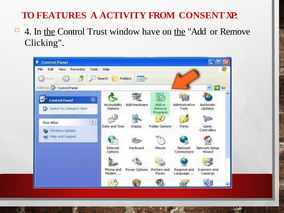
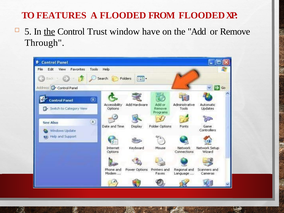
A ACTIVITY: ACTIVITY -> FLOODED (123, 15)
FROM CONSENT: CONSENT -> FLOODED (202, 15)
4: 4 -> 5 (28, 31)
the underline: present -> none (180, 31)
Clicking: Clicking -> Through (44, 43)
